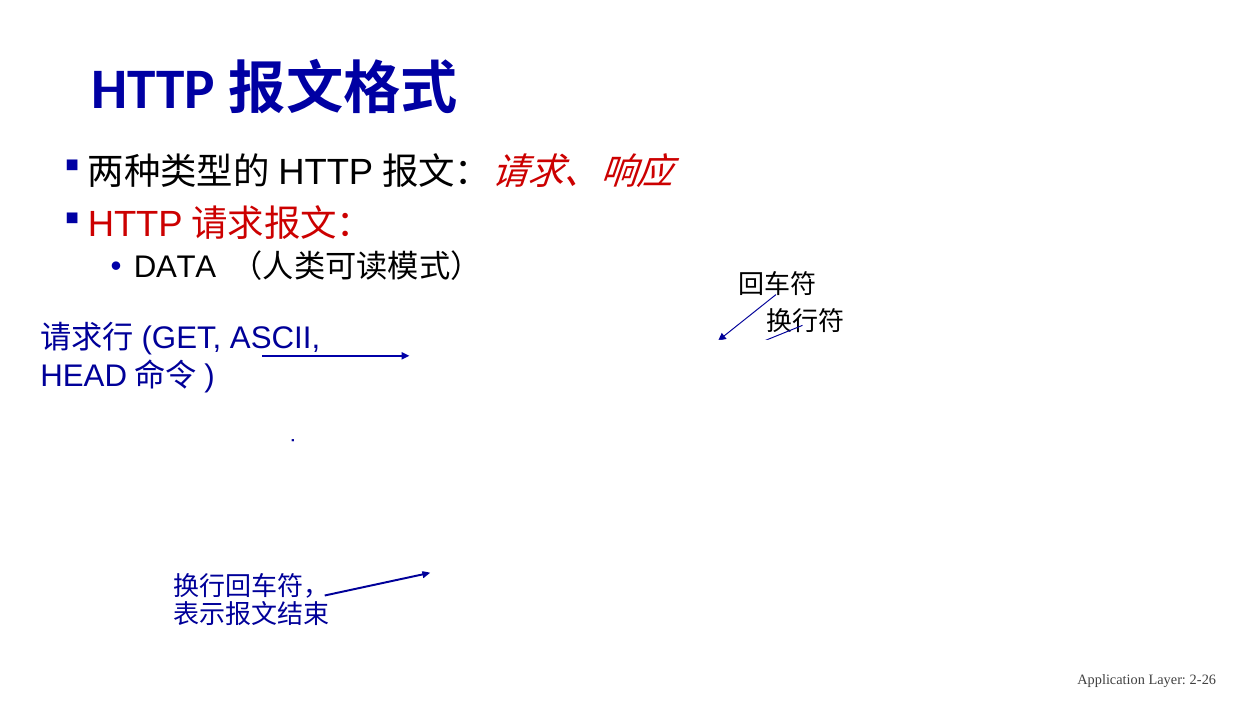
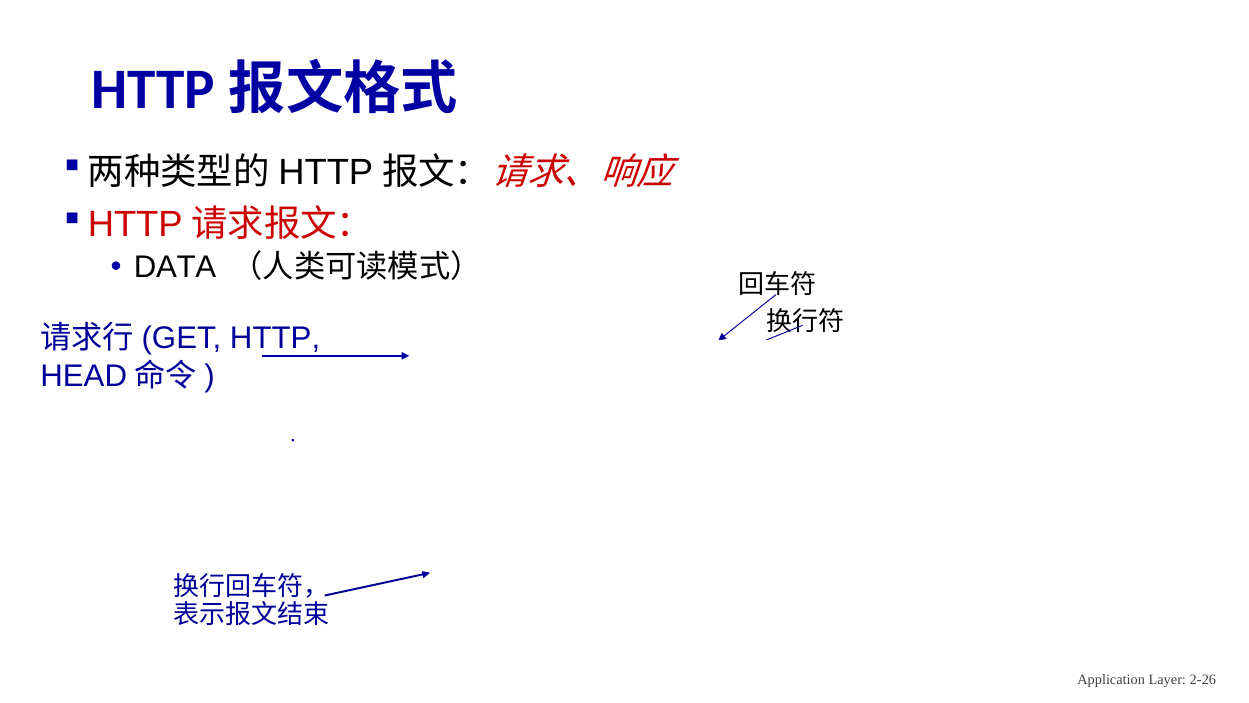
ASCII: ASCII -> HTTP (275, 338)
